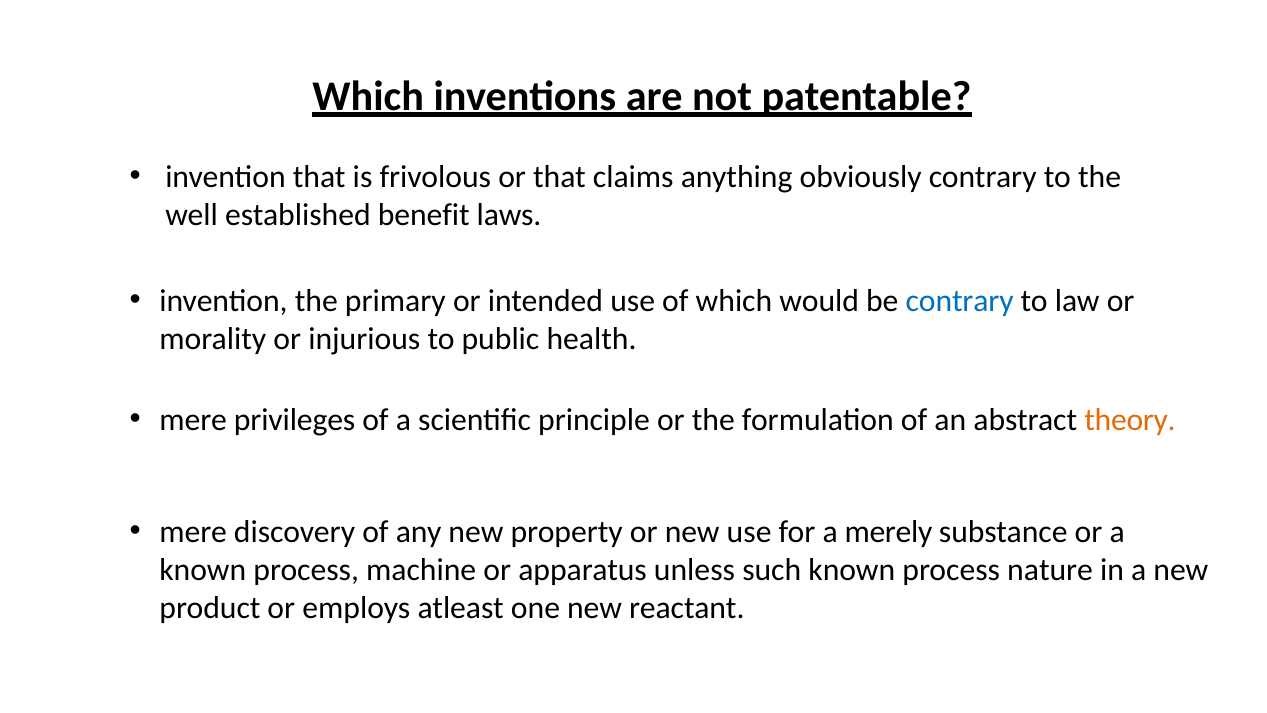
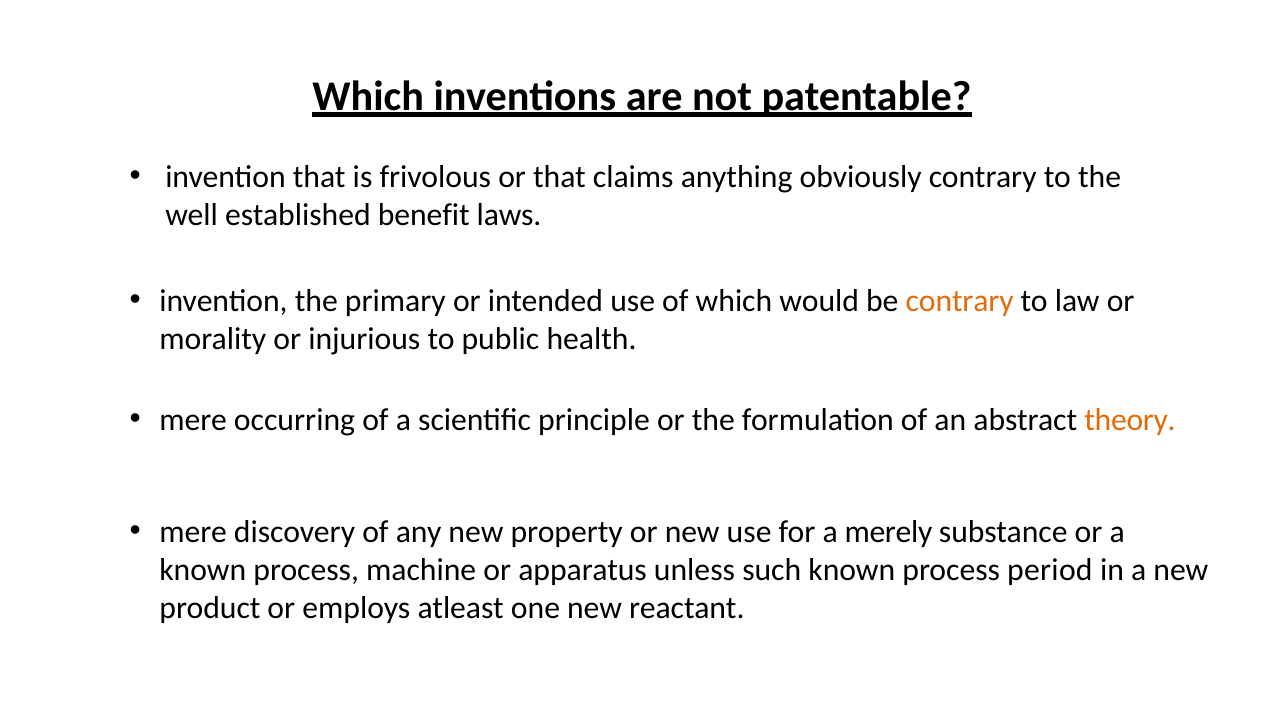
contrary colour: blue -> orange (960, 301)
privileges: privileges -> occurring (295, 420)
nature: nature -> period (1050, 570)
